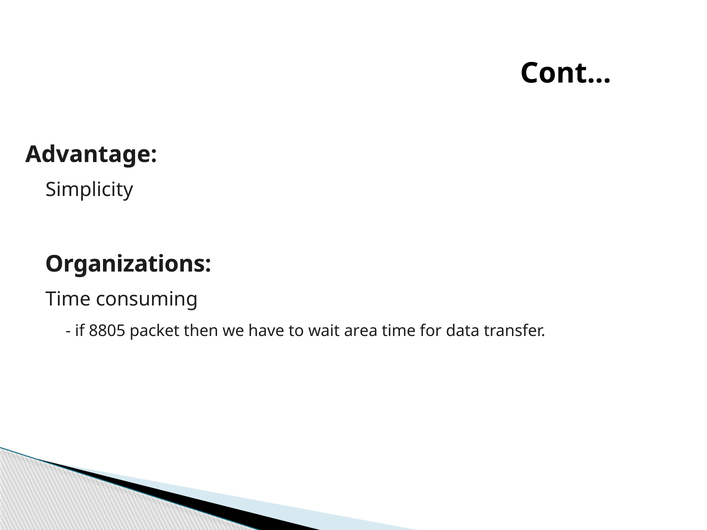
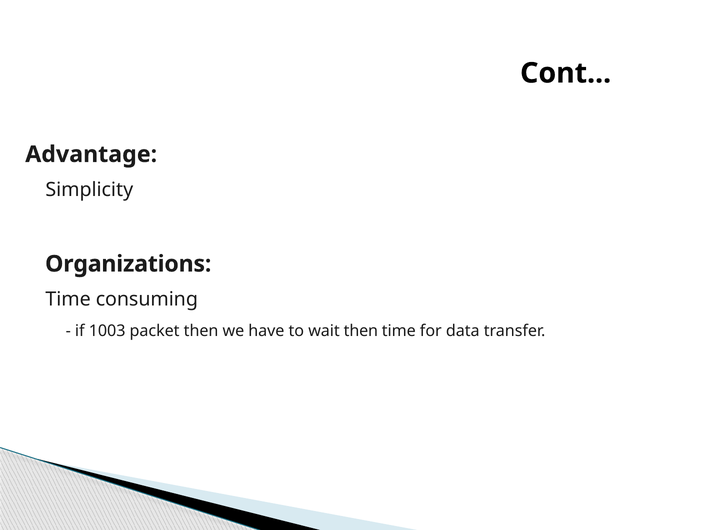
8805: 8805 -> 1003 (107, 331)
wait area: area -> then (361, 331)
